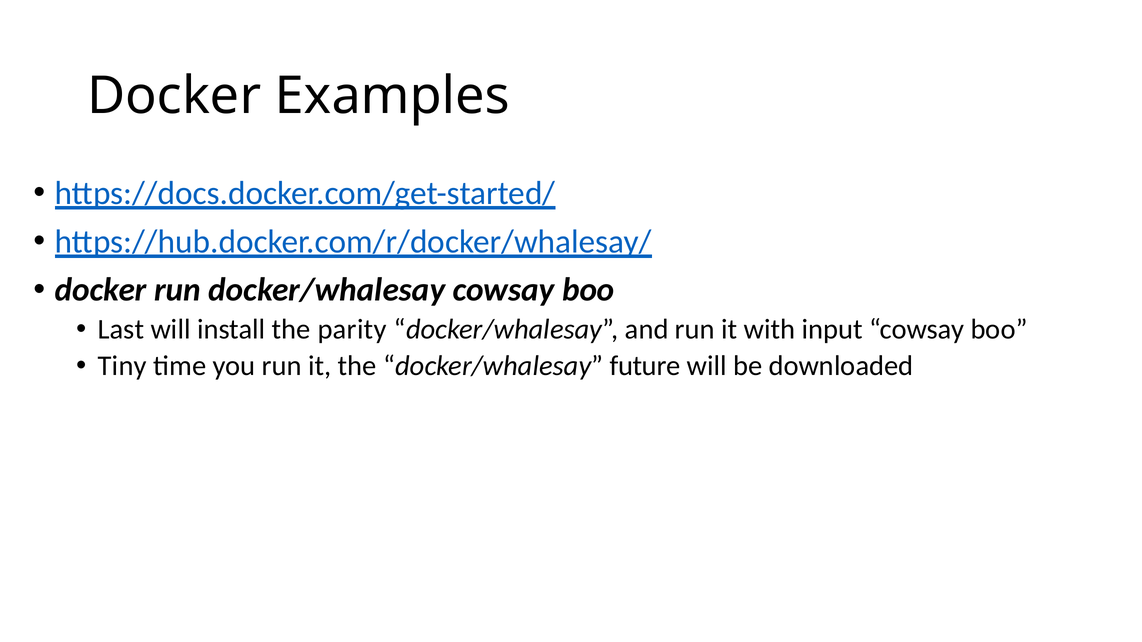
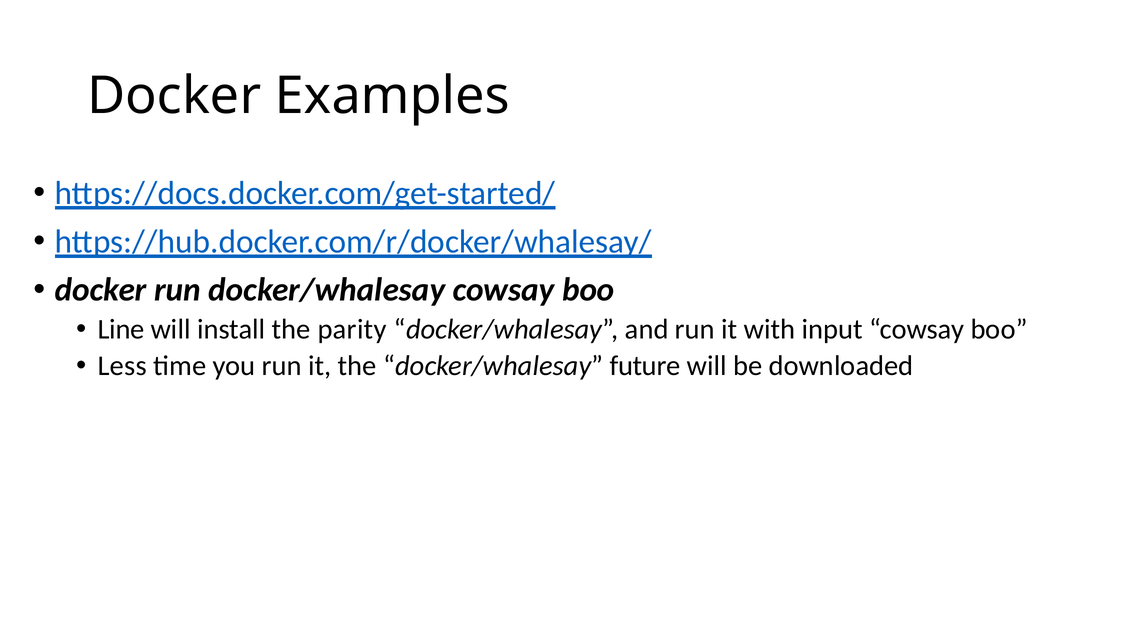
Last: Last -> Line (121, 329)
Tiny: Tiny -> Less (122, 366)
